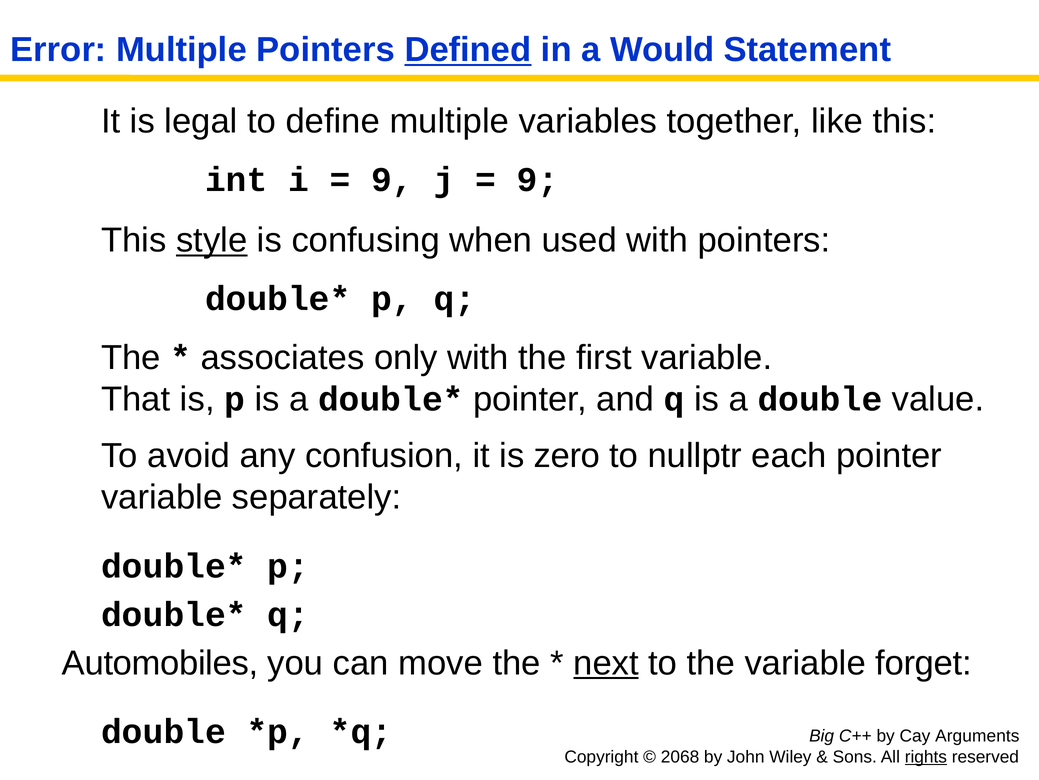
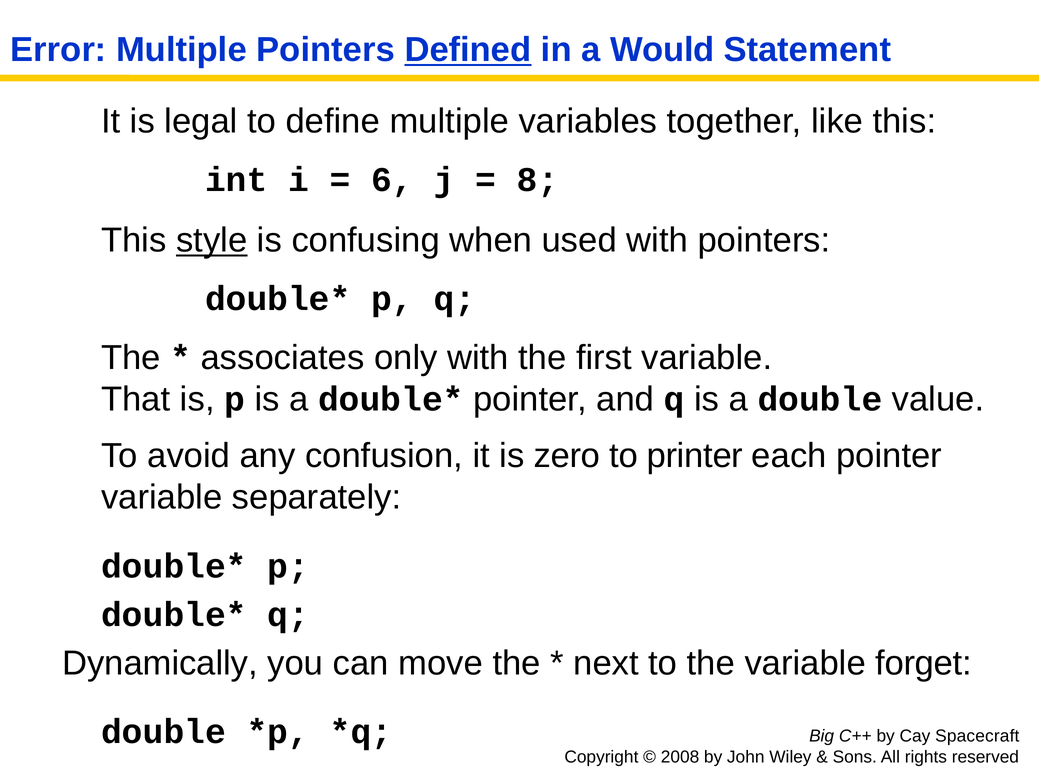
9: 9 -> 6 (392, 180)
9: 9 -> 8 (538, 180)
nullptr: nullptr -> printer (695, 455)
Automobiles: Automobiles -> Dynamically (160, 663)
next underline: present -> none (606, 663)
Arguments: Arguments -> Spacecraft (977, 735)
2068: 2068 -> 2008 (680, 756)
rights underline: present -> none (926, 756)
